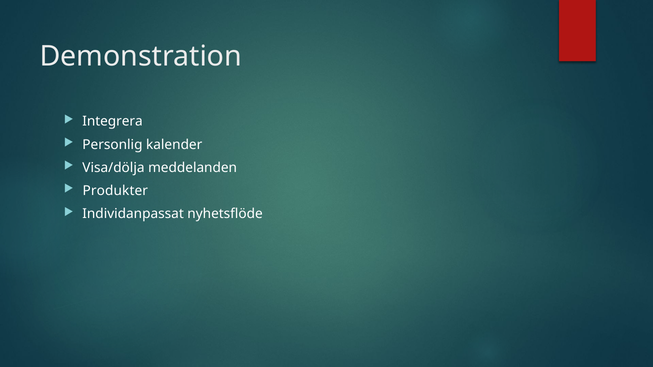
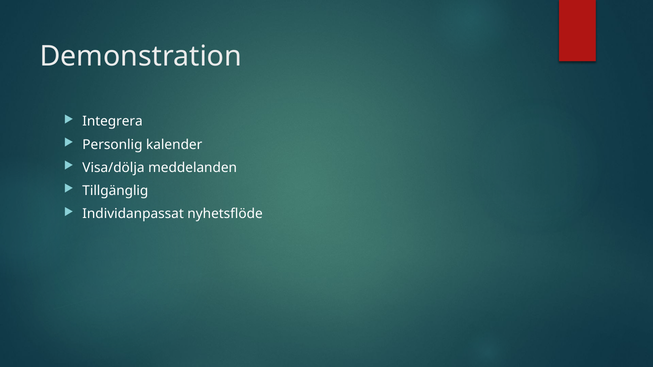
Produkter: Produkter -> Tillgänglig (115, 191)
